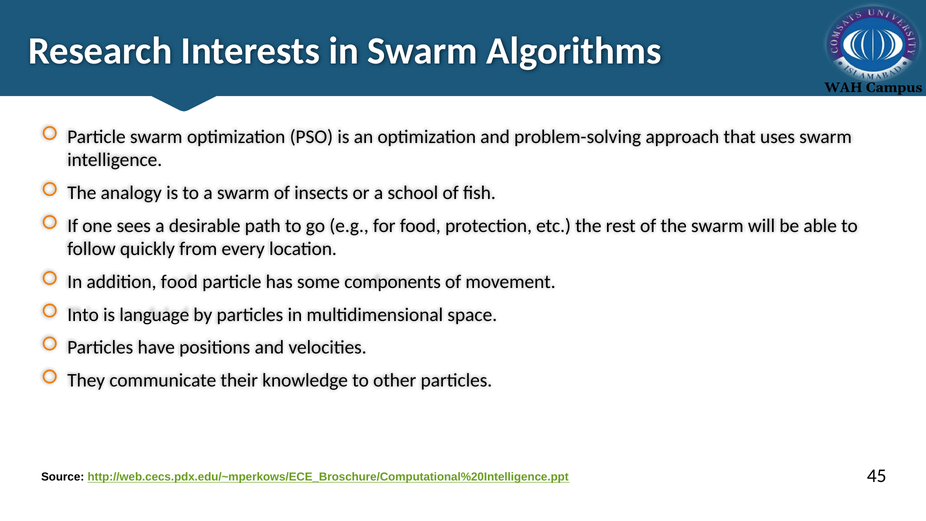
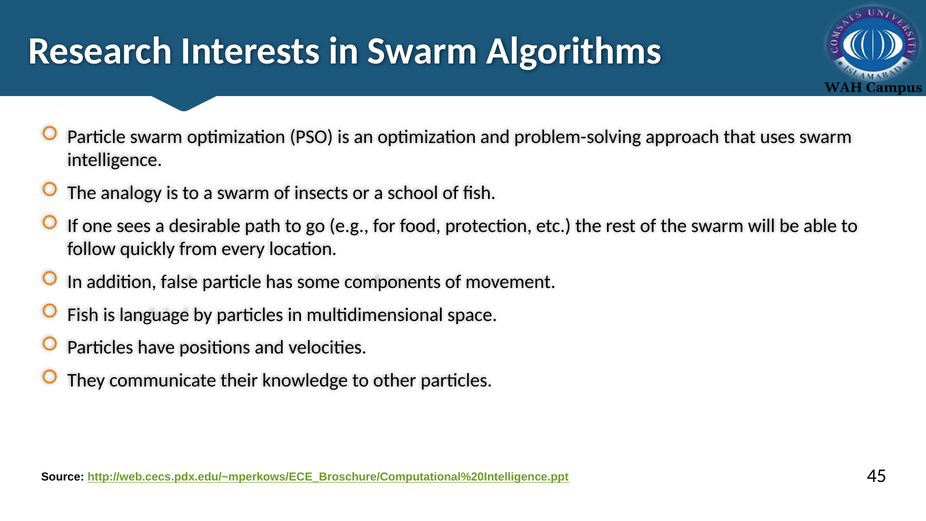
addition food: food -> false (179, 282)
Into: Into -> Fish (83, 315)
